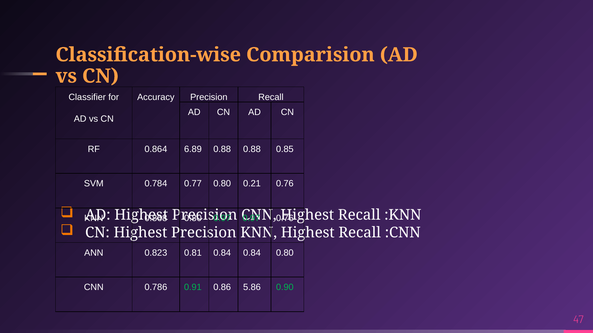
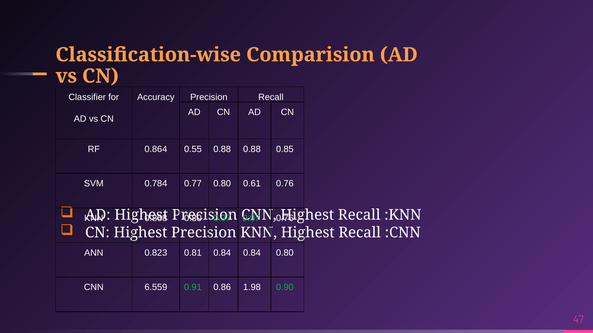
6.89: 6.89 -> 0.55 (193, 149)
0.21: 0.21 -> 0.61 (252, 184)
0.786: 0.786 -> 6.559 (156, 288)
5.86: 5.86 -> 1.98 (252, 288)
